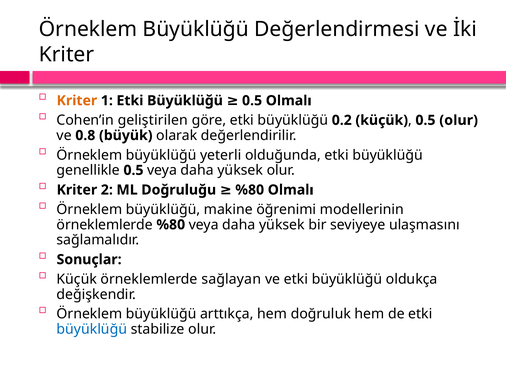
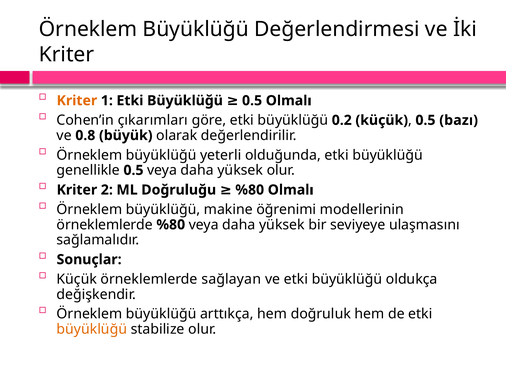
geliştirilen: geliştirilen -> çıkarımları (153, 120)
0.5 olur: olur -> bazı (459, 120)
büyüklüğü colour: blue -> orange (92, 329)
